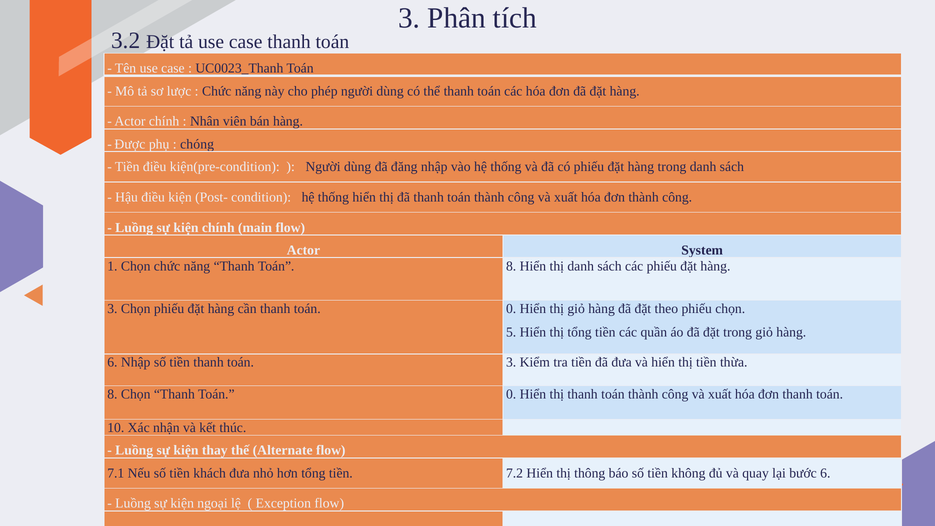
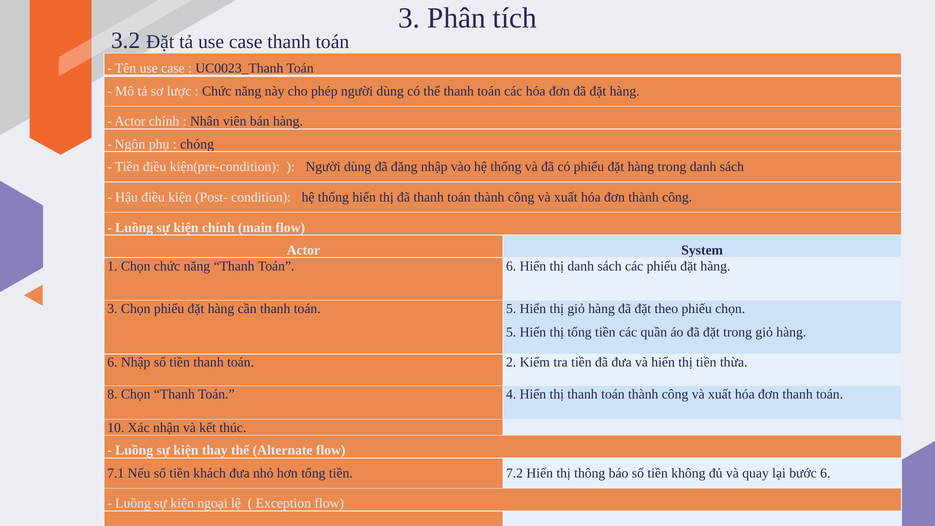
Được: Được -> Ngôn (130, 144)
Toán 8: 8 -> 6 (511, 266)
cần thanh toán 0: 0 -> 5 (511, 309)
toán 3: 3 -> 2 (511, 362)
Chọn Thanh Toán 0: 0 -> 4 (511, 394)
